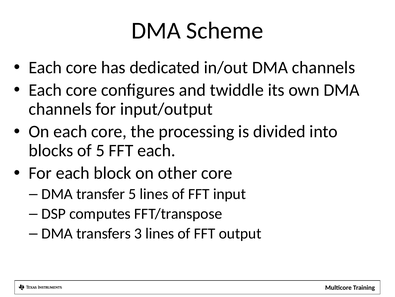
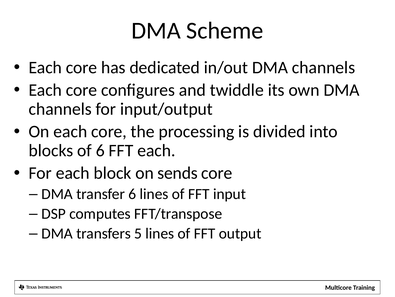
of 5: 5 -> 6 (100, 150)
other: other -> sends (178, 173)
transfer 5: 5 -> 6 (132, 194)
3: 3 -> 5 (138, 233)
